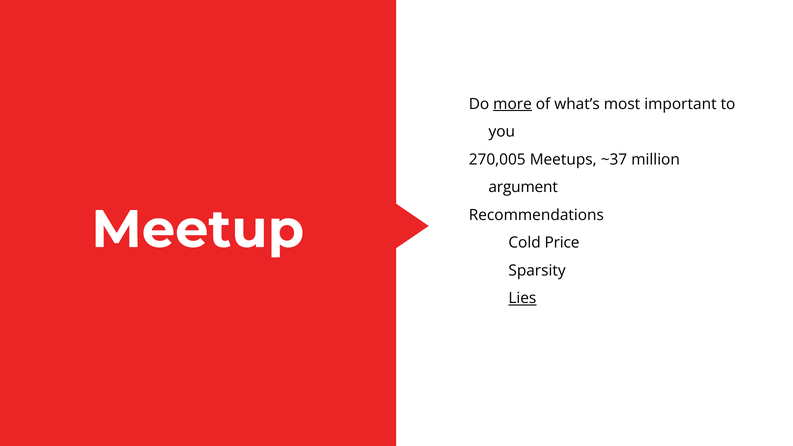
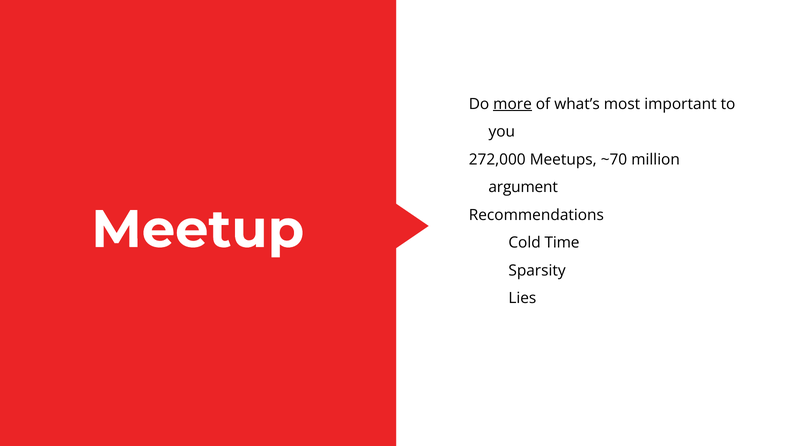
270,005: 270,005 -> 272,000 (497, 160)
~37: ~37 -> ~70 (614, 160)
Price: Price -> Time (562, 243)
Lies underline: present -> none (522, 298)
